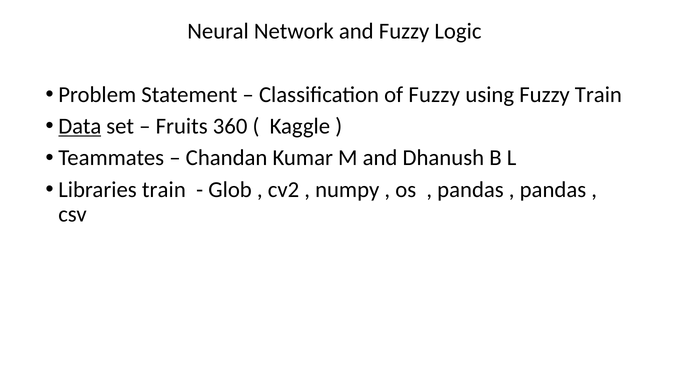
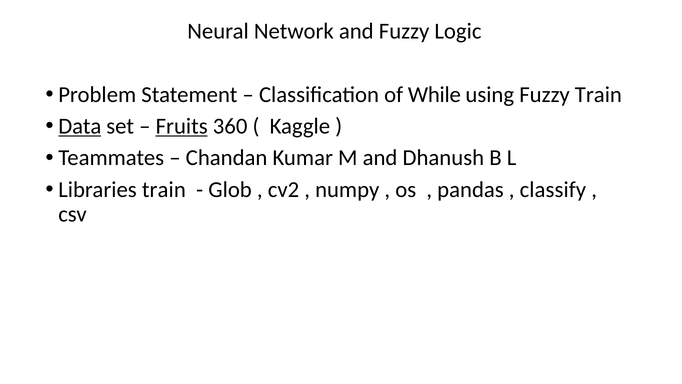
of Fuzzy: Fuzzy -> While (434, 94)
Fruits underline: none -> present (182, 126)
pandas: pandas -> classify (553, 189)
